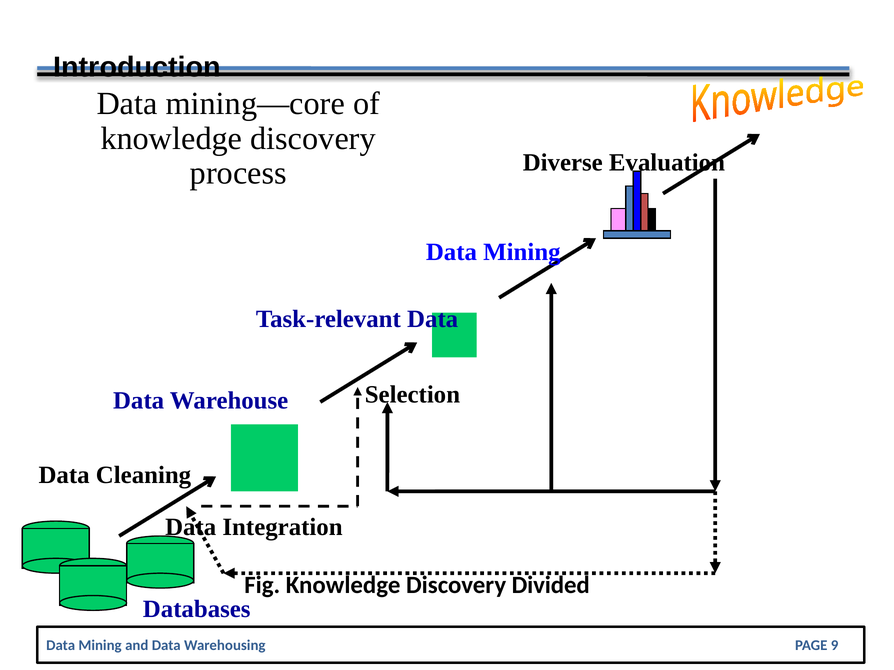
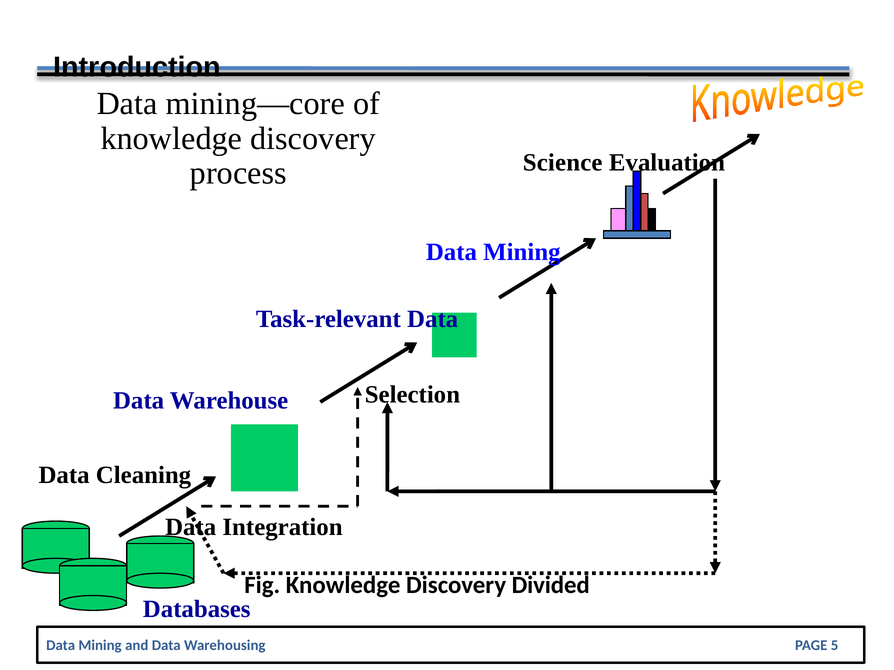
Diverse: Diverse -> Science (563, 163)
9: 9 -> 5 (835, 646)
